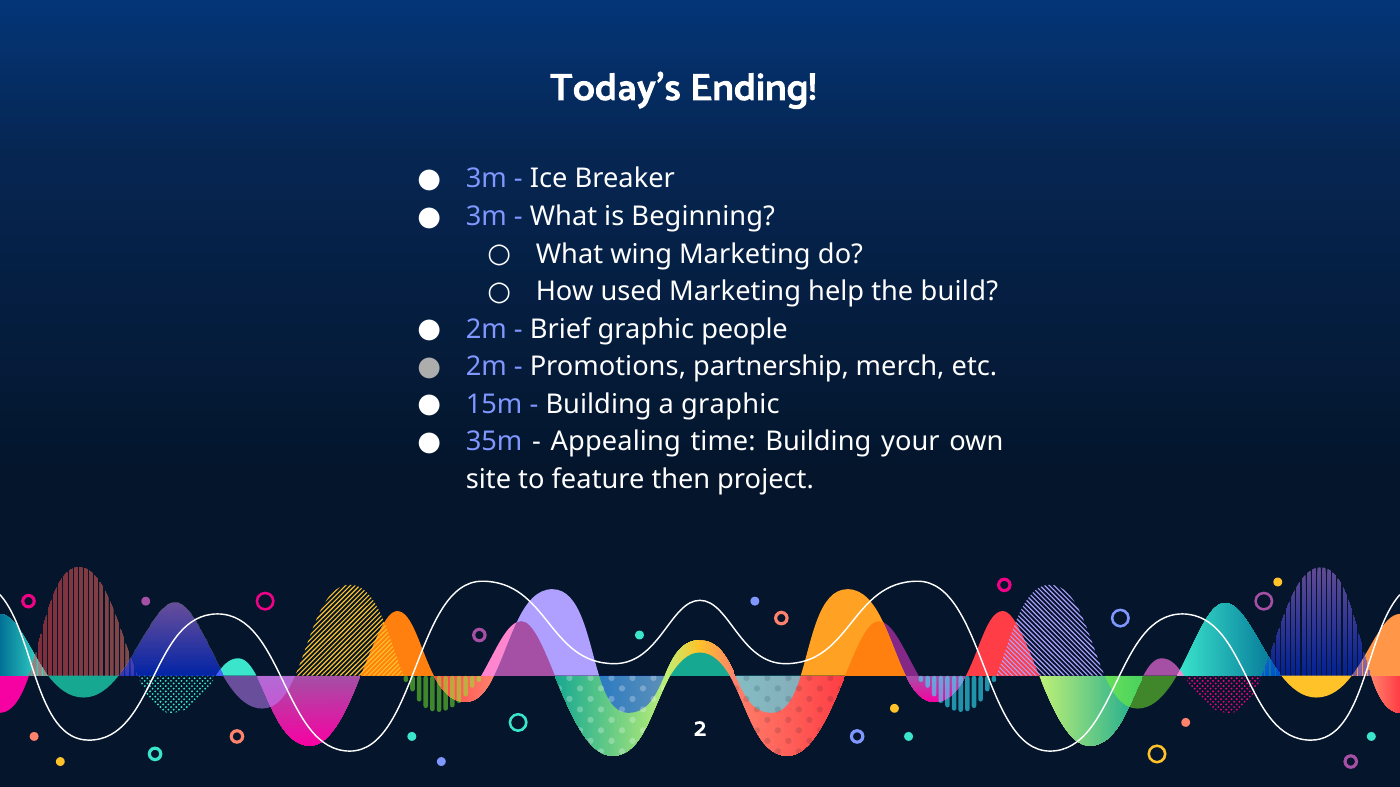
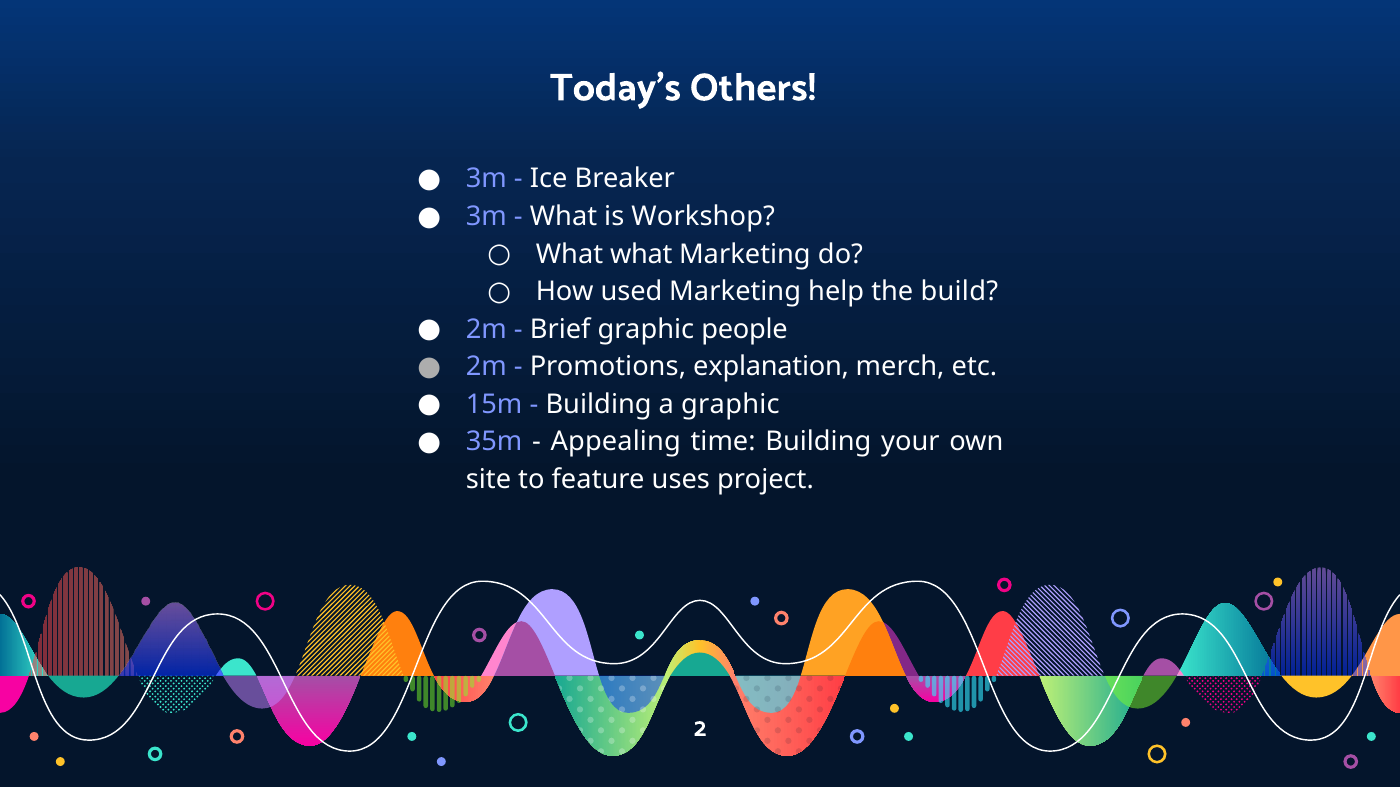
Ending: Ending -> Others (753, 88)
Beginning: Beginning -> Workshop (703, 217)
What wing: wing -> what (641, 254)
partnership: partnership -> explanation (771, 367)
then: then -> uses (681, 479)
